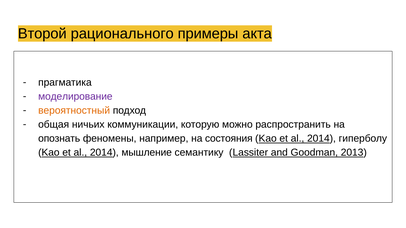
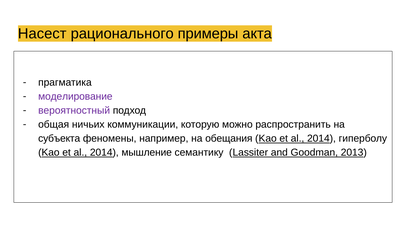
Второй: Второй -> Насест (42, 34)
вероятностный colour: orange -> purple (74, 111)
опознать: опознать -> субъекта (59, 139)
состояния: состояния -> обещания (229, 139)
